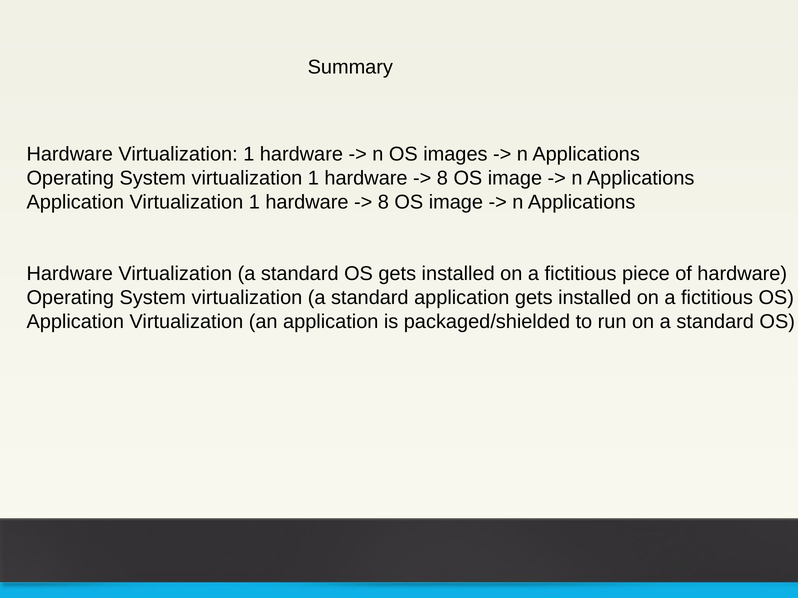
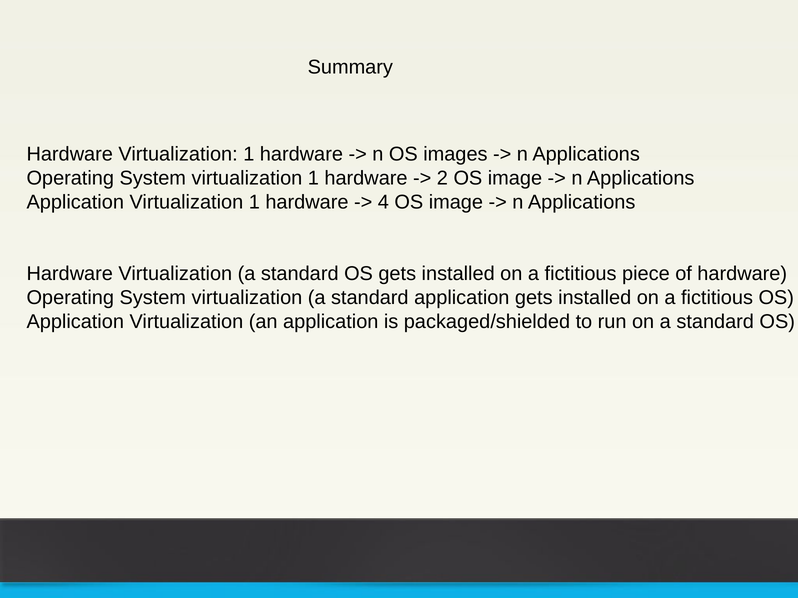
8: 8 -> 2 (442, 178)
8: 8 -> 4 (383, 202)
